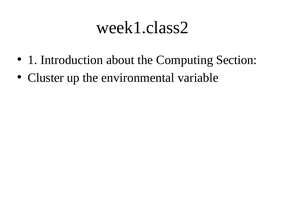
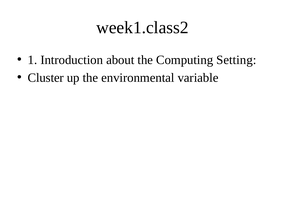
Section: Section -> Setting (236, 60)
